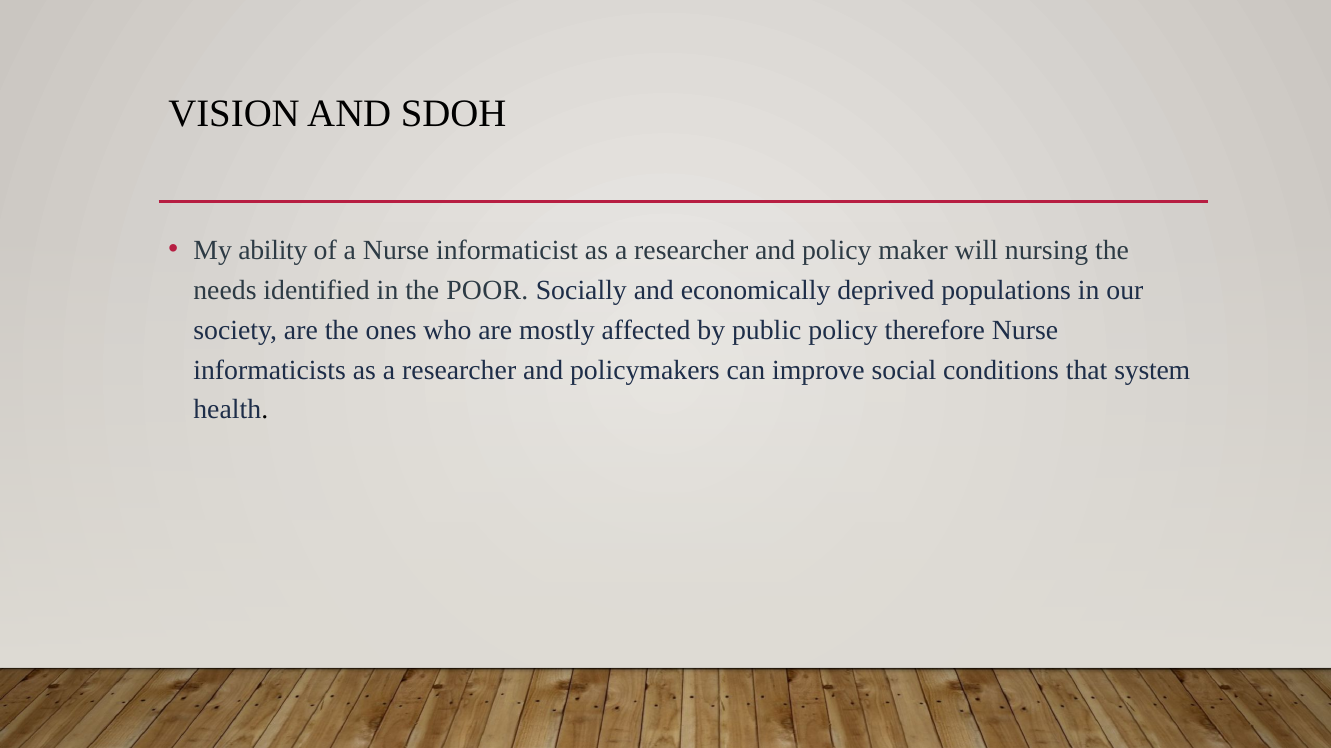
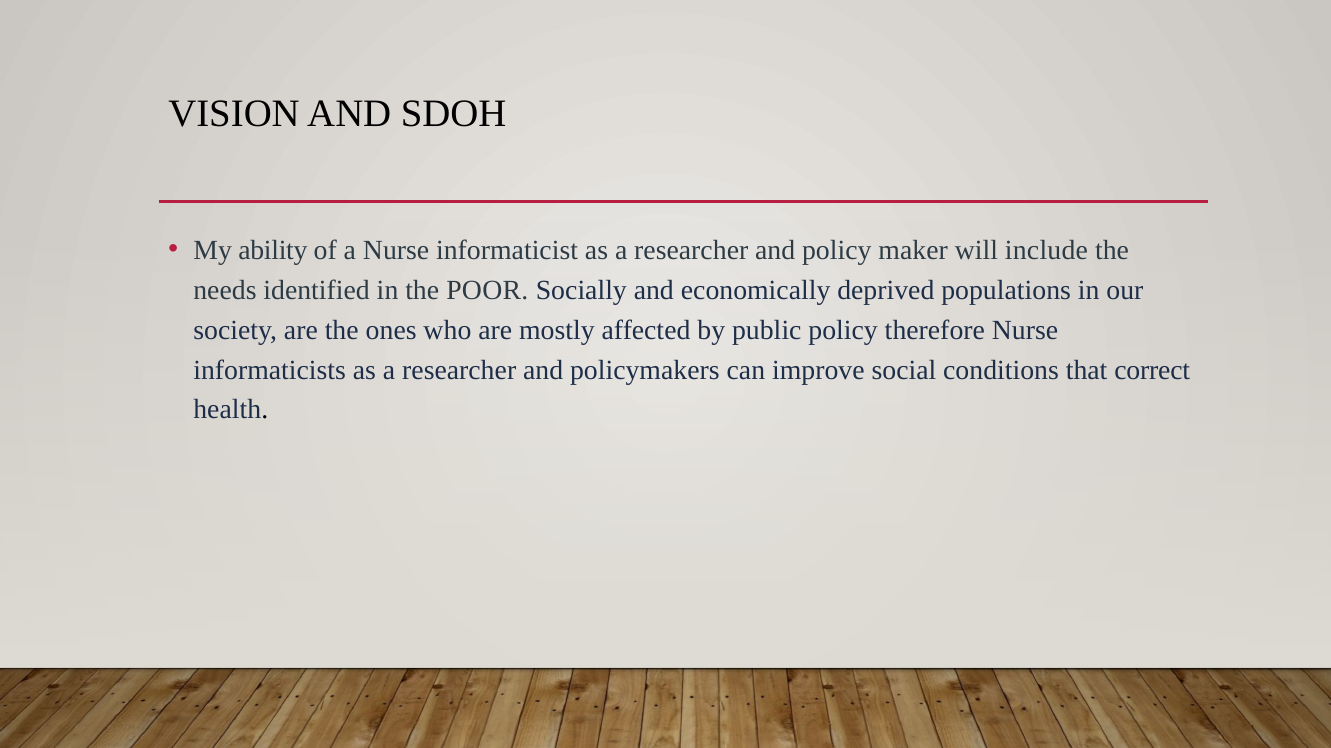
nursing: nursing -> include (1046, 250)
system: system -> correct (1152, 370)
